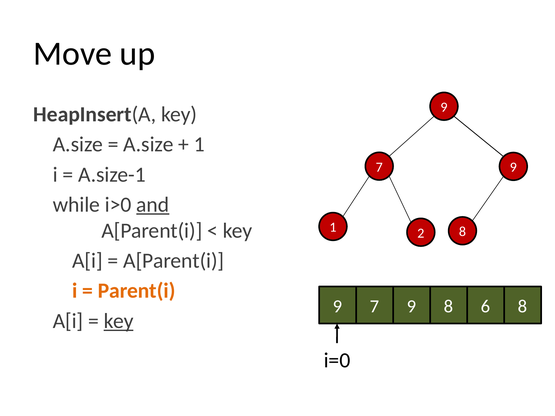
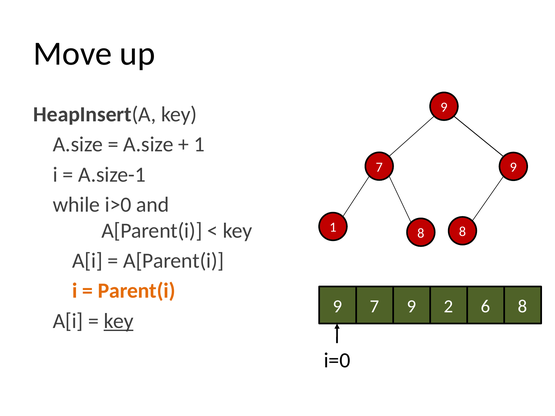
and underline: present -> none (153, 205)
1 2: 2 -> 8 (421, 233)
9 8: 8 -> 2 (449, 307)
